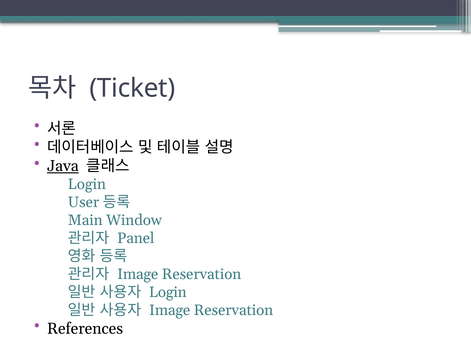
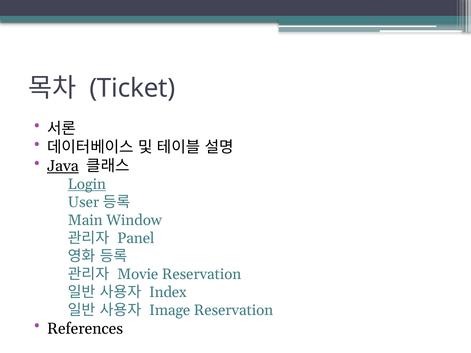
Login underline: none -> present (87, 184)
Image: Image -> Movie (138, 274)
Login: Login -> Index (168, 292)
